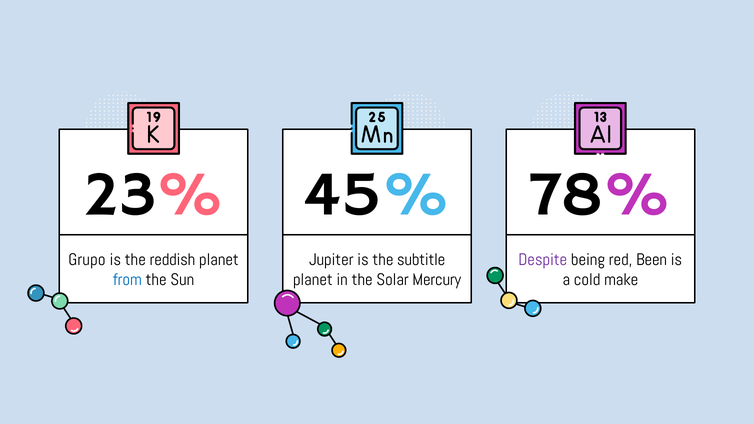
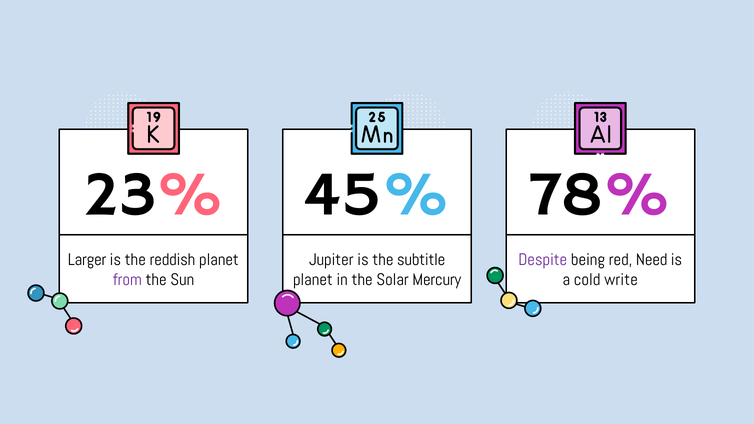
Grupo: Grupo -> Larger (87, 260)
Been: Been -> Need (652, 260)
from colour: blue -> purple (127, 280)
make: make -> write (621, 280)
